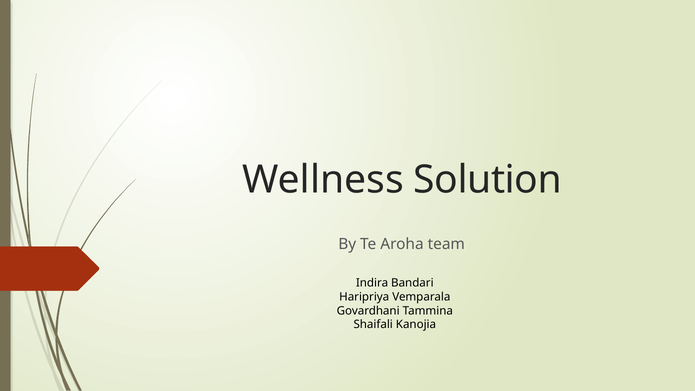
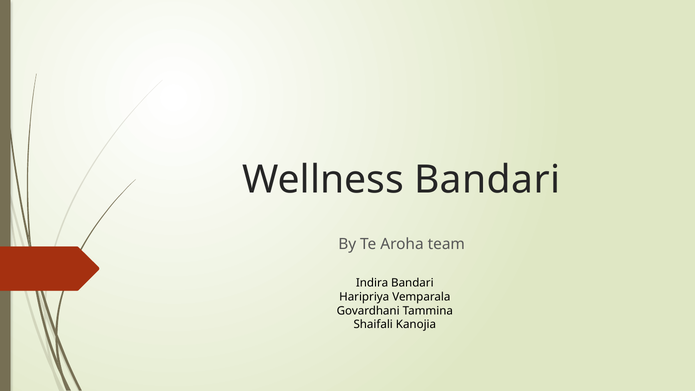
Wellness Solution: Solution -> Bandari (487, 180)
